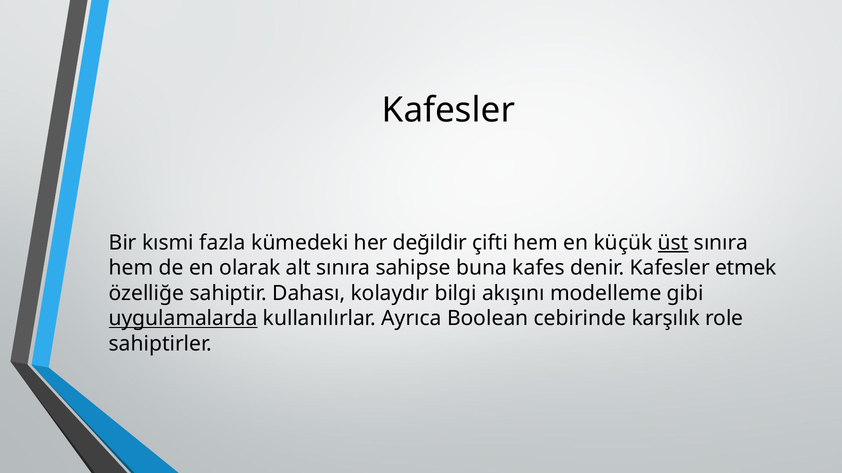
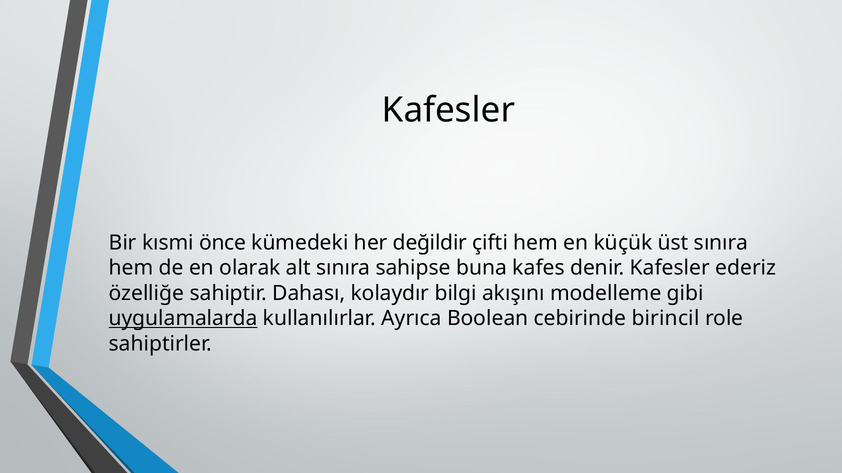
fazla: fazla -> önce (223, 243)
üst underline: present -> none (673, 243)
etmek: etmek -> ederiz (746, 268)
karşılık: karşılık -> birincil (666, 319)
